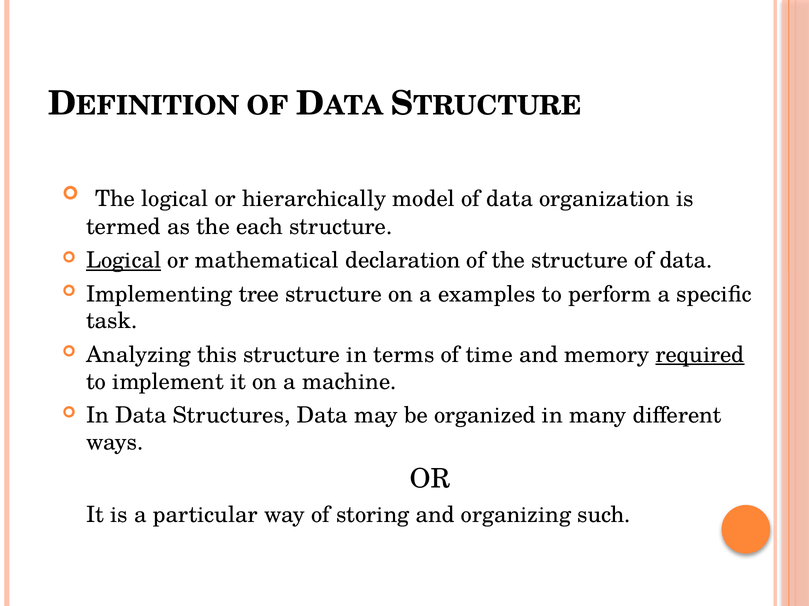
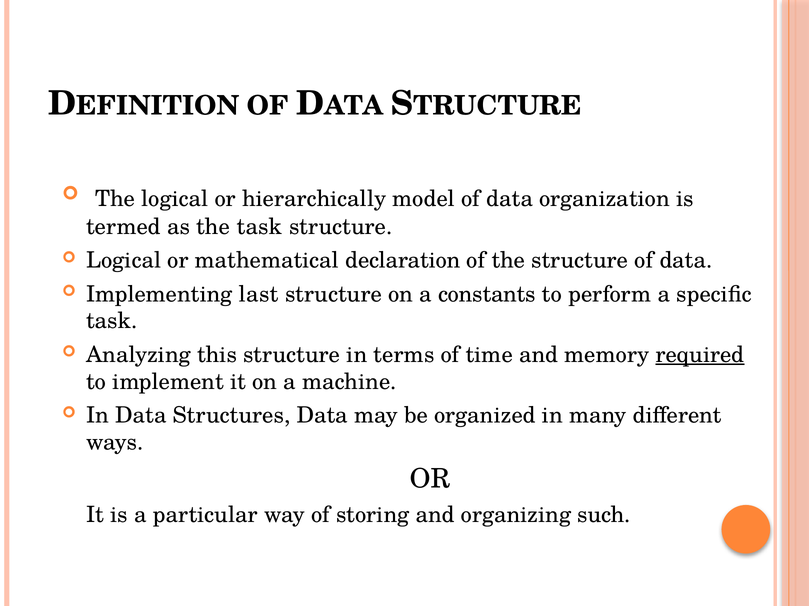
the each: each -> task (259, 227)
Logical underline: present -> none (124, 261)
tree: tree -> last (259, 294)
examples: examples -> constants (487, 294)
